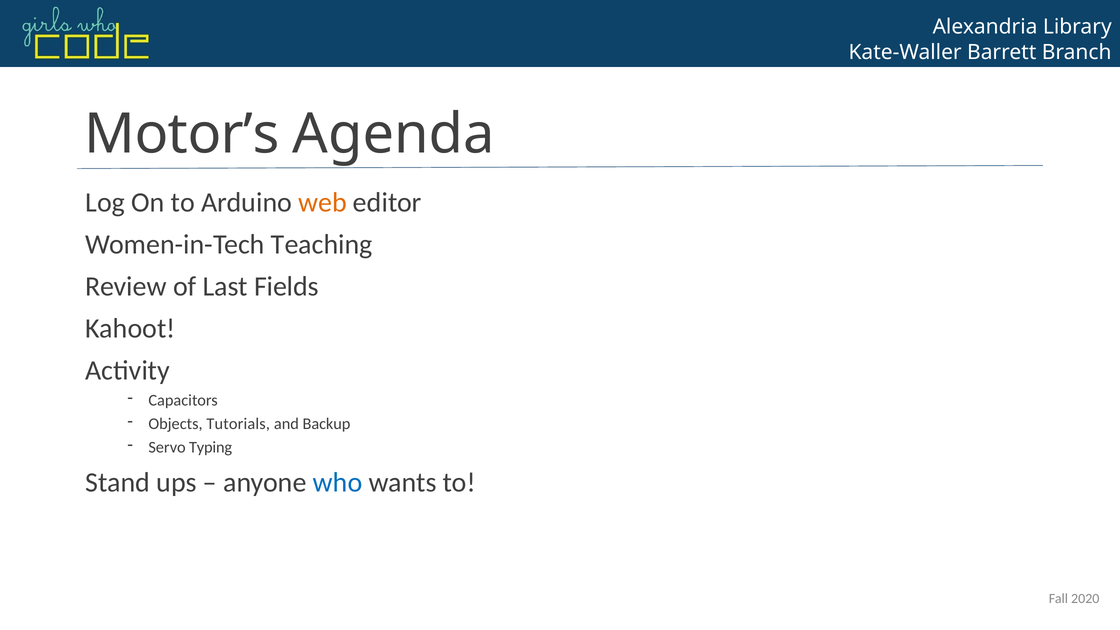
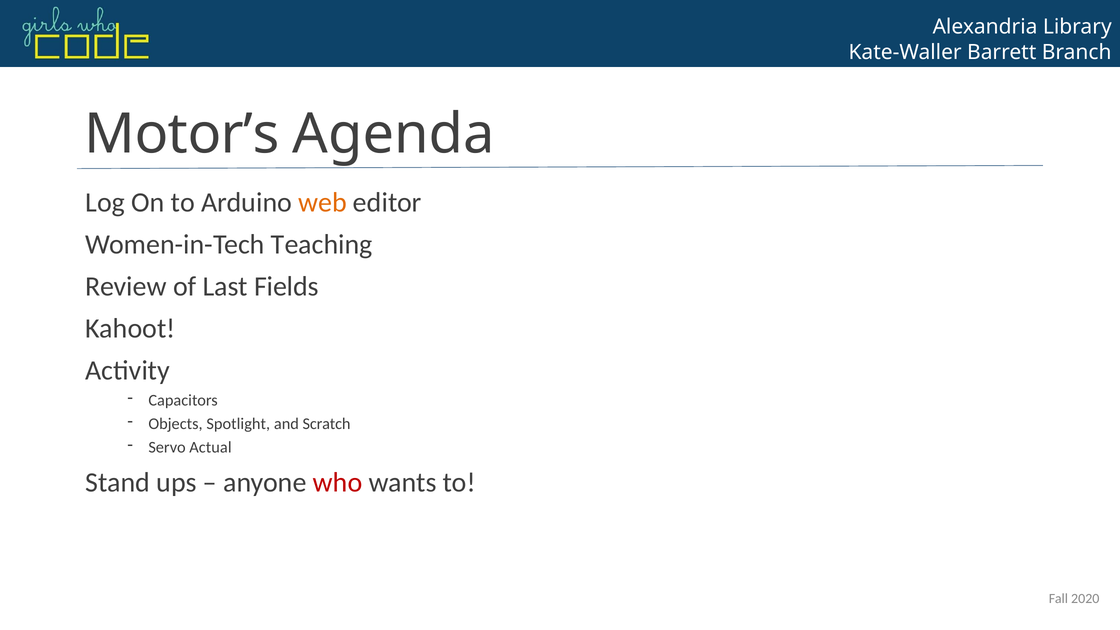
Tutorials: Tutorials -> Spotlight (238, 424)
Backup: Backup -> Scratch (327, 424)
Typing: Typing -> Actual (210, 447)
who colour: blue -> red (338, 483)
